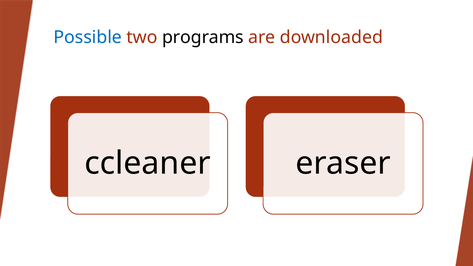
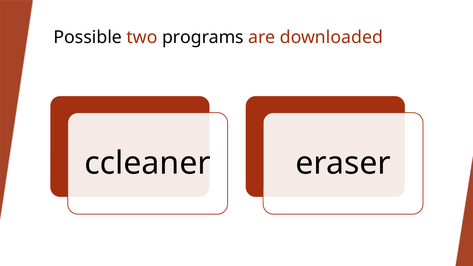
Possible colour: blue -> black (88, 37)
